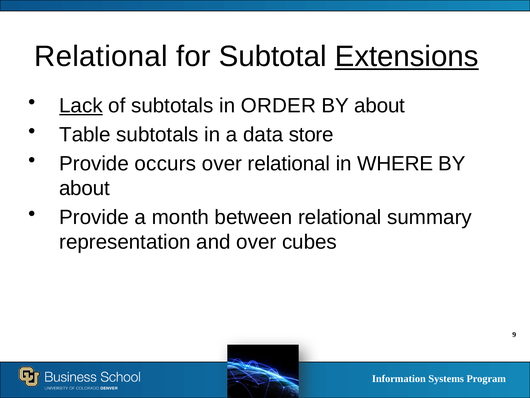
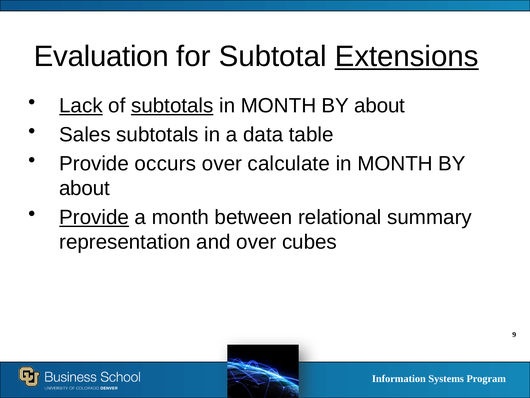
Relational: Relational -> Evaluation (101, 57)
subtotals underline: none -> present (172, 106)
ORDER: ORDER -> MONTH (279, 106)
Table: Table -> Sales (85, 135)
store: store -> table (311, 135)
over relational: relational -> calculate (289, 163)
WHERE: WHERE -> MONTH (395, 163)
Provide underline: none -> present (94, 217)
